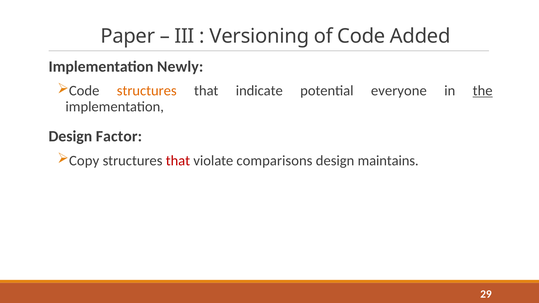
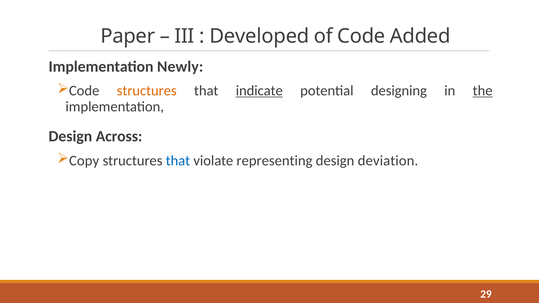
Versioning: Versioning -> Developed (259, 36)
indicate underline: none -> present (259, 91)
everyone: everyone -> designing (399, 91)
Factor: Factor -> Across (119, 136)
that colour: red -> blue (178, 161)
comparisons: comparisons -> representing (274, 161)
maintains: maintains -> deviation (388, 161)
